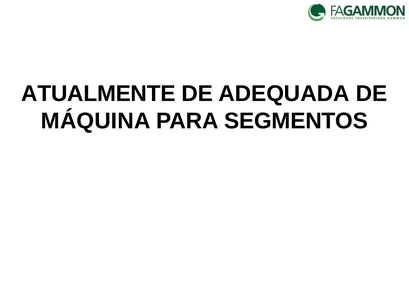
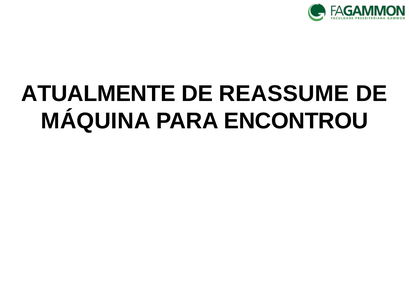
ADEQUADA: ADEQUADA -> REASSUME (284, 94)
SEGMENTOS: SEGMENTOS -> ENCONTROU (296, 121)
